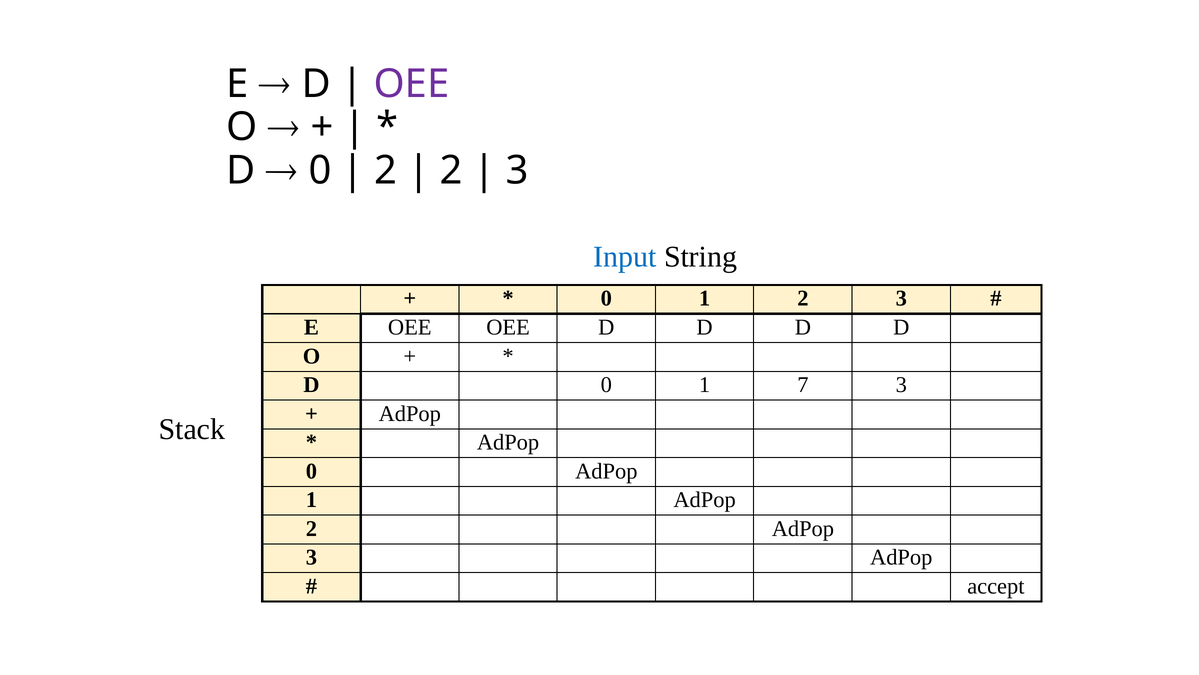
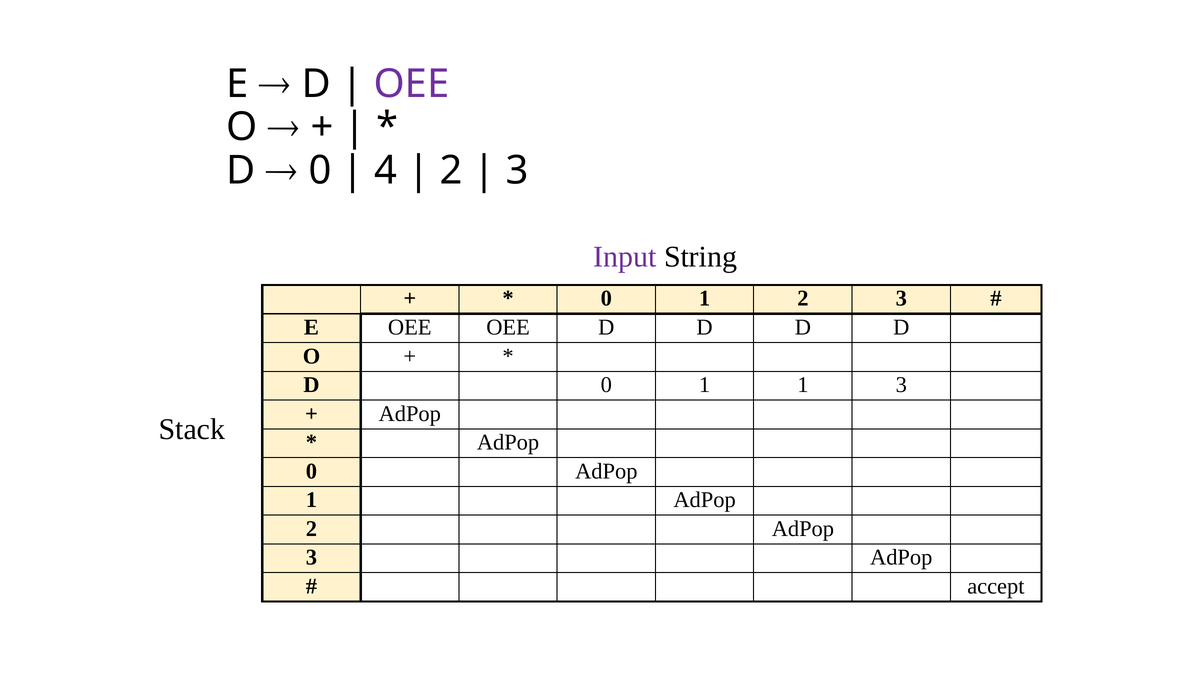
2: 2 -> 4 (386, 170)
Input colour: blue -> purple (625, 257)
1 7: 7 -> 1 (803, 385)
